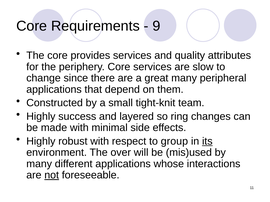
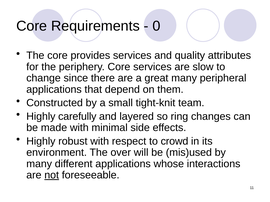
9: 9 -> 0 (156, 26)
success: success -> carefully (77, 117)
group: group -> crowd (174, 142)
its underline: present -> none (207, 142)
